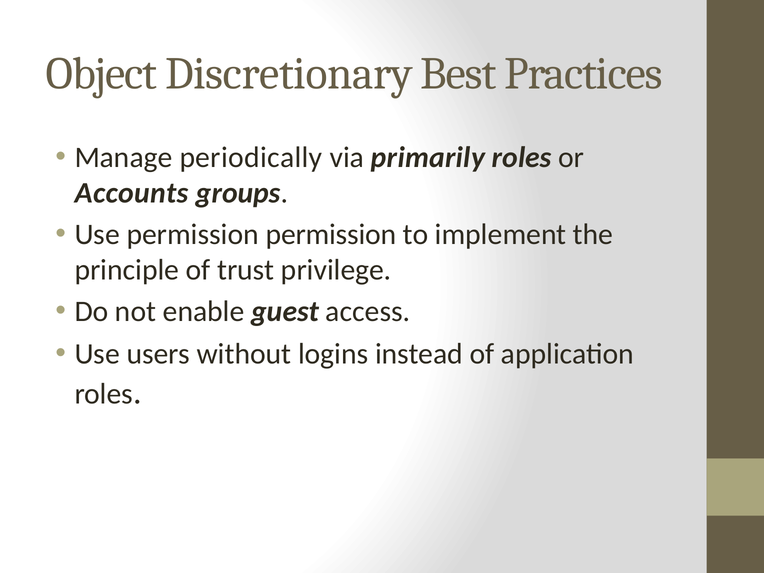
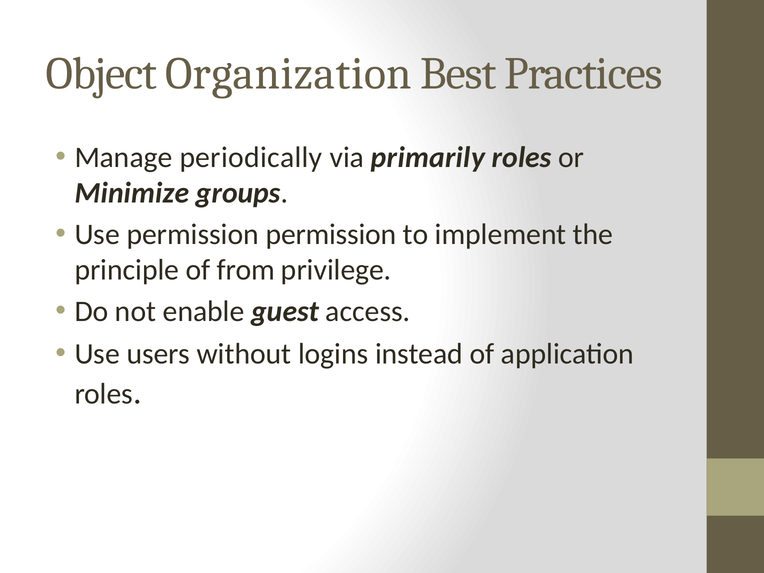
Discretionary: Discretionary -> Organization (289, 74)
Accounts: Accounts -> Minimize (132, 193)
trust: trust -> from (246, 270)
